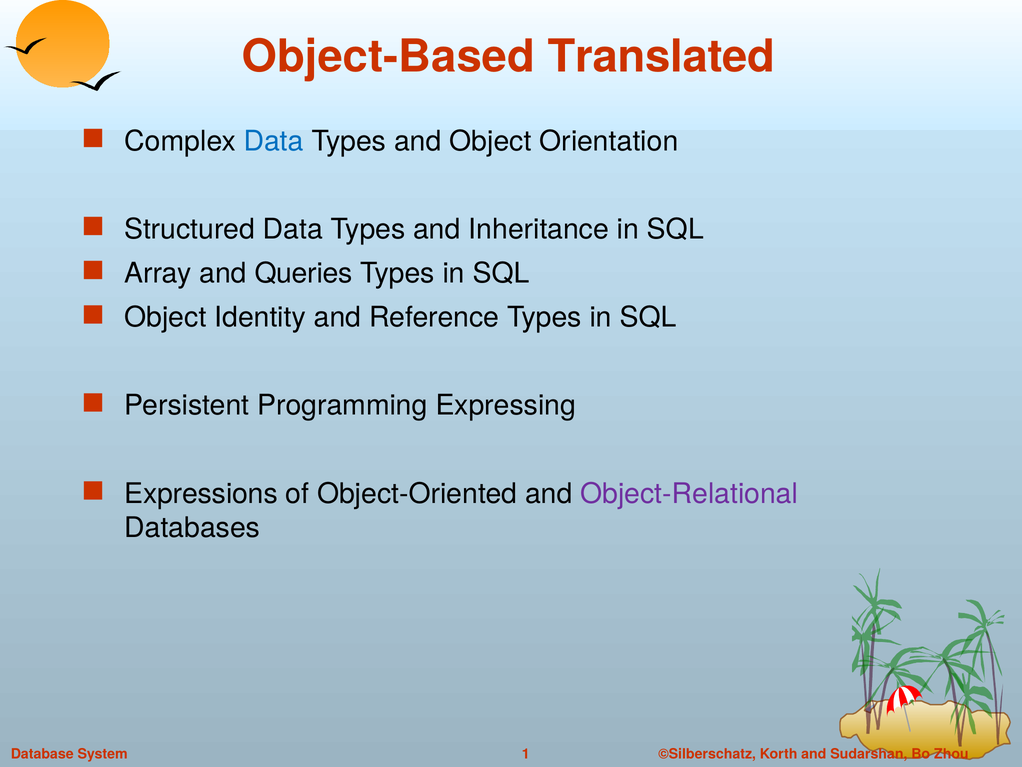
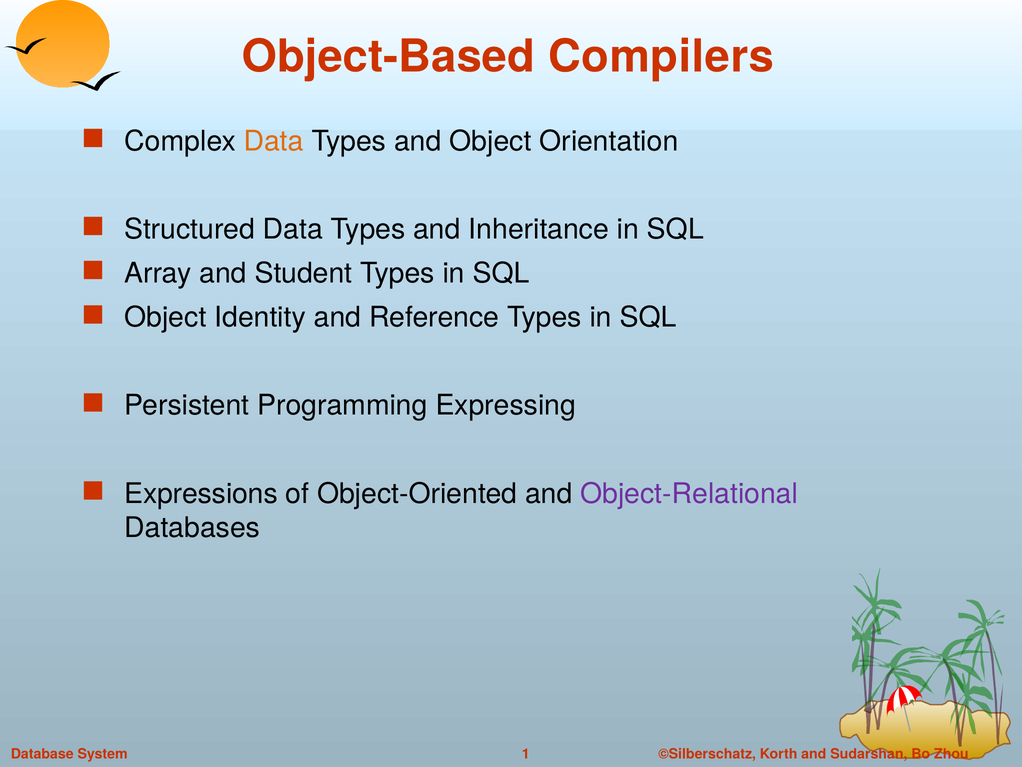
Translated: Translated -> Compilers (661, 57)
Data colour: blue -> orange (274, 141)
Queries: Queries -> Student (303, 273)
